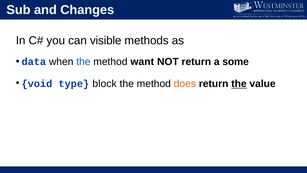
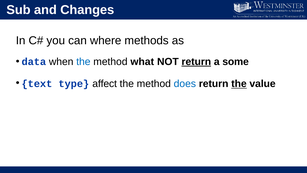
visible: visible -> where (106, 40)
want: want -> what (142, 62)
return underline: none -> present (196, 62)
void: void -> text (37, 84)
block: block -> affect (105, 84)
does colour: orange -> blue (185, 84)
